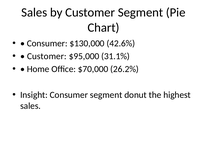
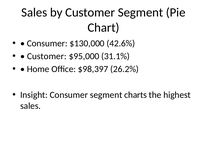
$70,000: $70,000 -> $98,397 (93, 69)
donut: donut -> charts (136, 95)
